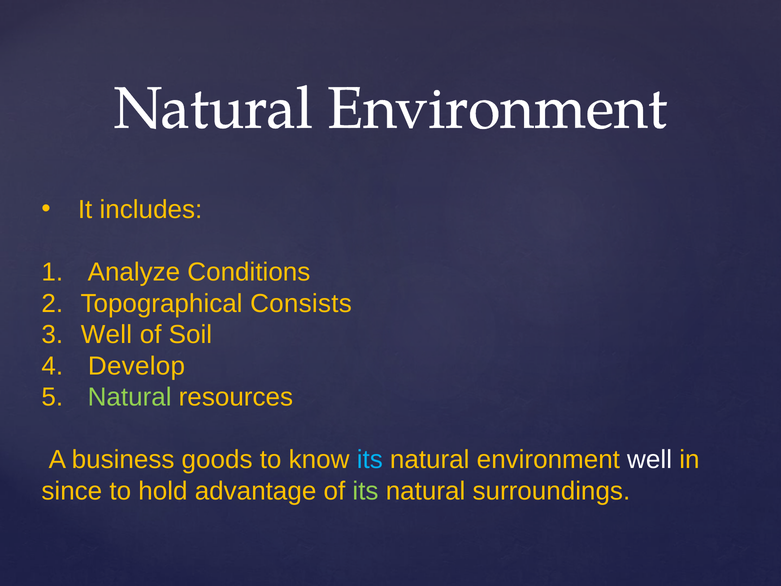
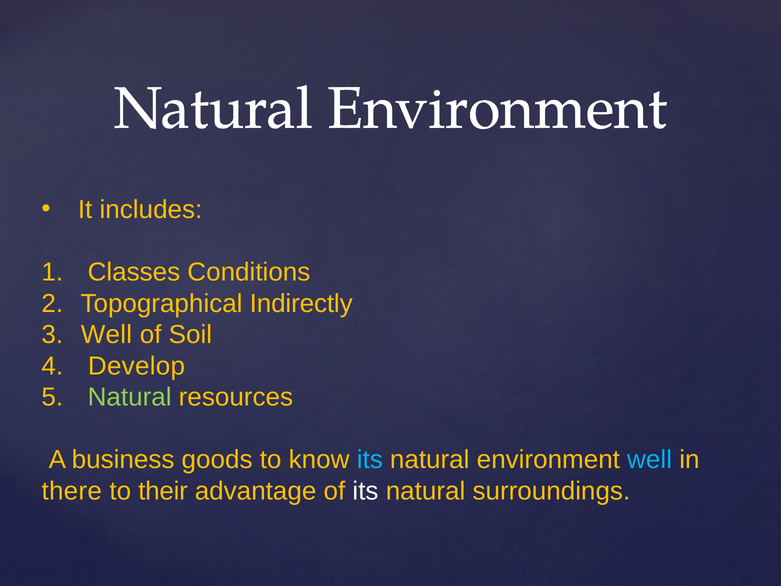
Analyze: Analyze -> Classes (134, 272)
Consists: Consists -> Indirectly (301, 303)
well colour: white -> light blue (650, 460)
since: since -> there (72, 491)
hold: hold -> their (163, 491)
its colour: light green -> white (365, 491)
